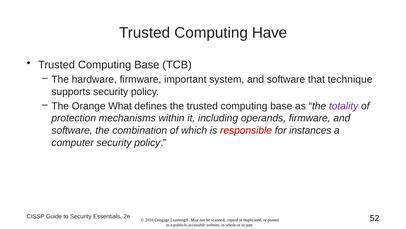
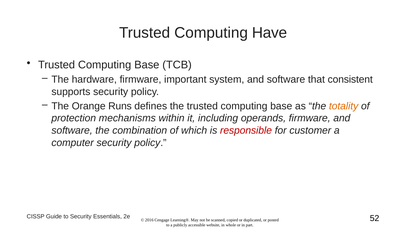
technique: technique -> consistent (350, 79)
What: What -> Runs (120, 106)
totality colour: purple -> orange (344, 106)
instances: instances -> customer (310, 130)
